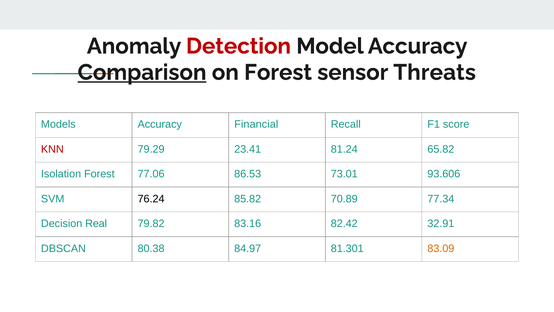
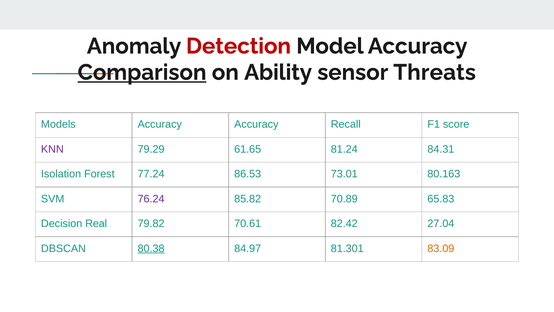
on Forest: Forest -> Ability (278, 72)
Accuracy Financial: Financial -> Accuracy (256, 124)
KNN colour: red -> purple (52, 149)
23.41: 23.41 -> 61.65 (248, 149)
65.82: 65.82 -> 84.31 (441, 149)
77.06: 77.06 -> 77.24 (151, 174)
93.606: 93.606 -> 80.163 (444, 174)
76.24 colour: black -> purple (151, 199)
77.34: 77.34 -> 65.83 (441, 199)
83.16: 83.16 -> 70.61 (248, 223)
32.91: 32.91 -> 27.04 (441, 223)
80.38 underline: none -> present (151, 248)
